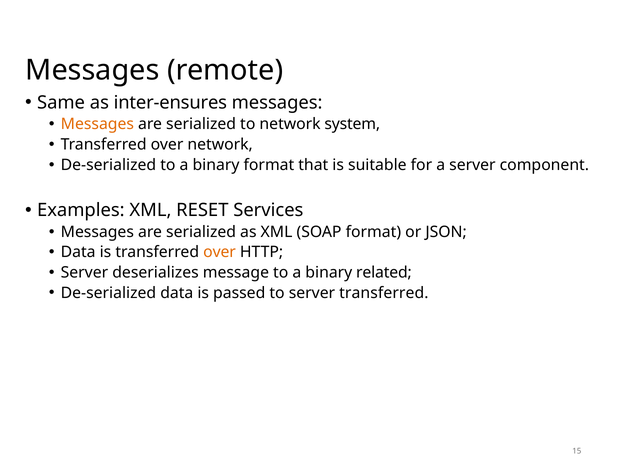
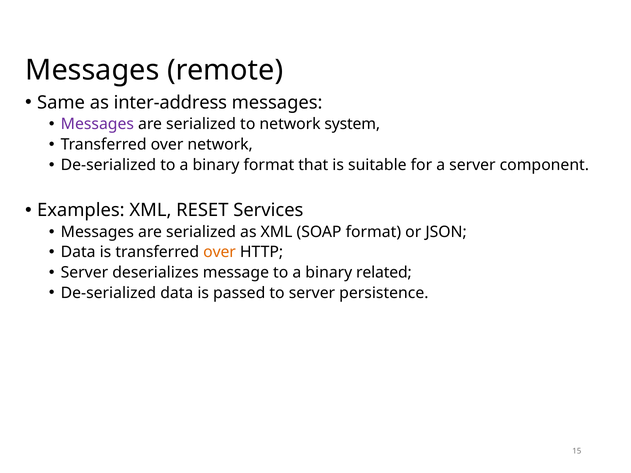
inter-ensures: inter-ensures -> inter-address (170, 103)
Messages colour: orange -> purple (97, 124)
server transferred: transferred -> persistence (384, 293)
